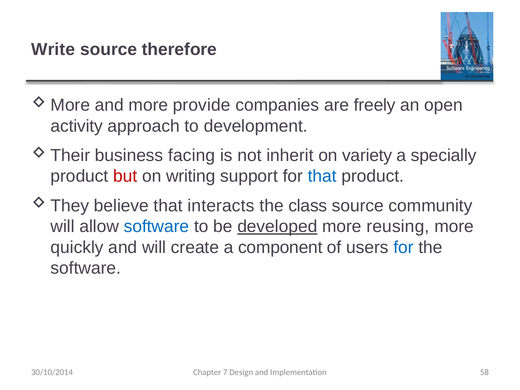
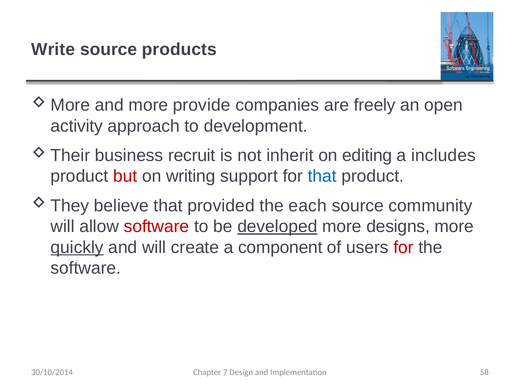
therefore: therefore -> products (179, 49)
facing: facing -> recruit (192, 155)
variety: variety -> editing (367, 155)
specially: specially -> includes (443, 155)
interacts: interacts -> provided (221, 206)
class: class -> each (308, 206)
software colour: blue -> red (156, 227)
reusing: reusing -> designs (398, 227)
quickly underline: none -> present (77, 247)
for colour: blue -> red (403, 247)
